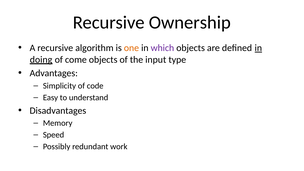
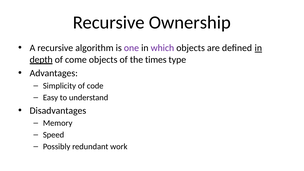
one colour: orange -> purple (131, 48)
doing: doing -> depth (41, 60)
input: input -> times (156, 60)
